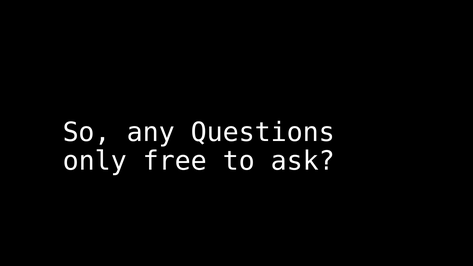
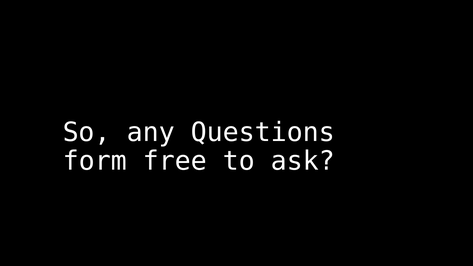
only: only -> form (95, 161)
